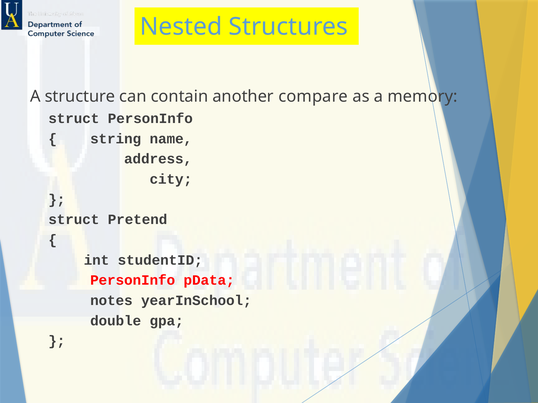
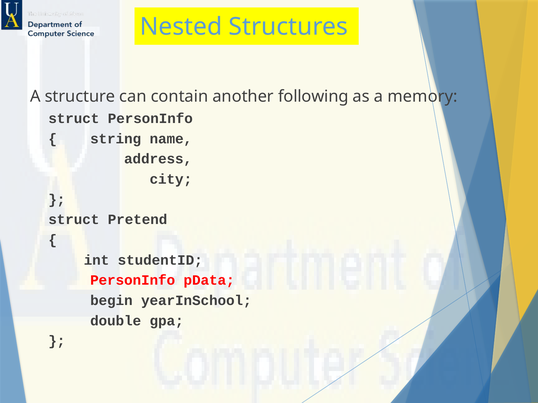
compare: compare -> following (313, 97)
notes: notes -> begin (111, 301)
